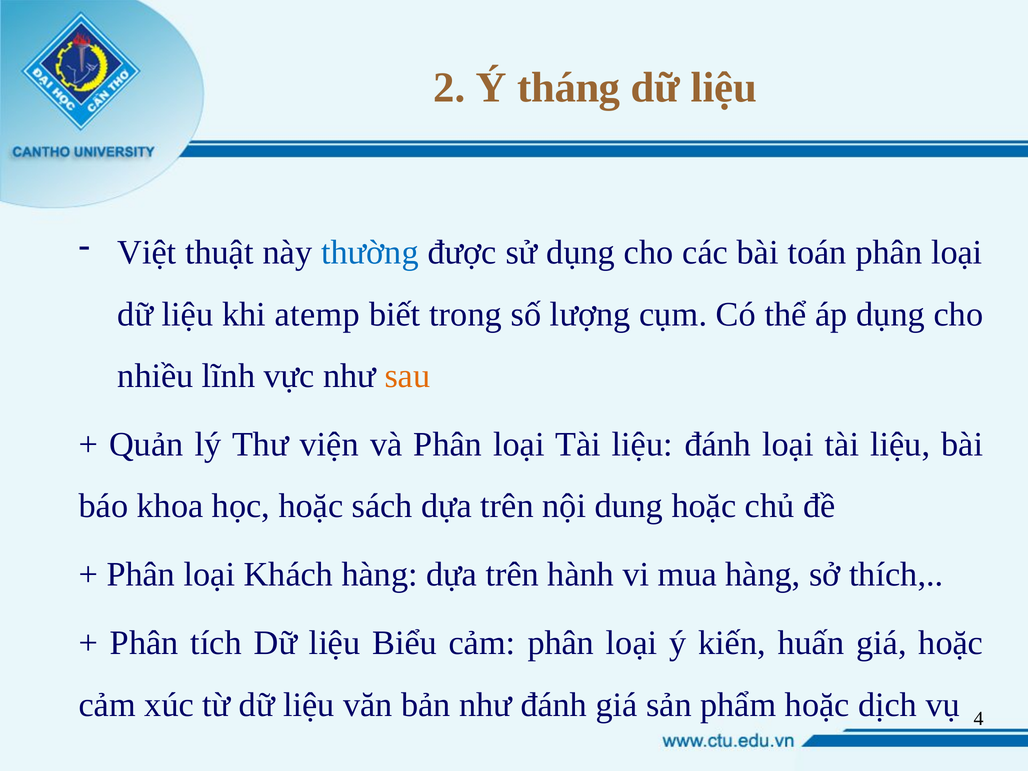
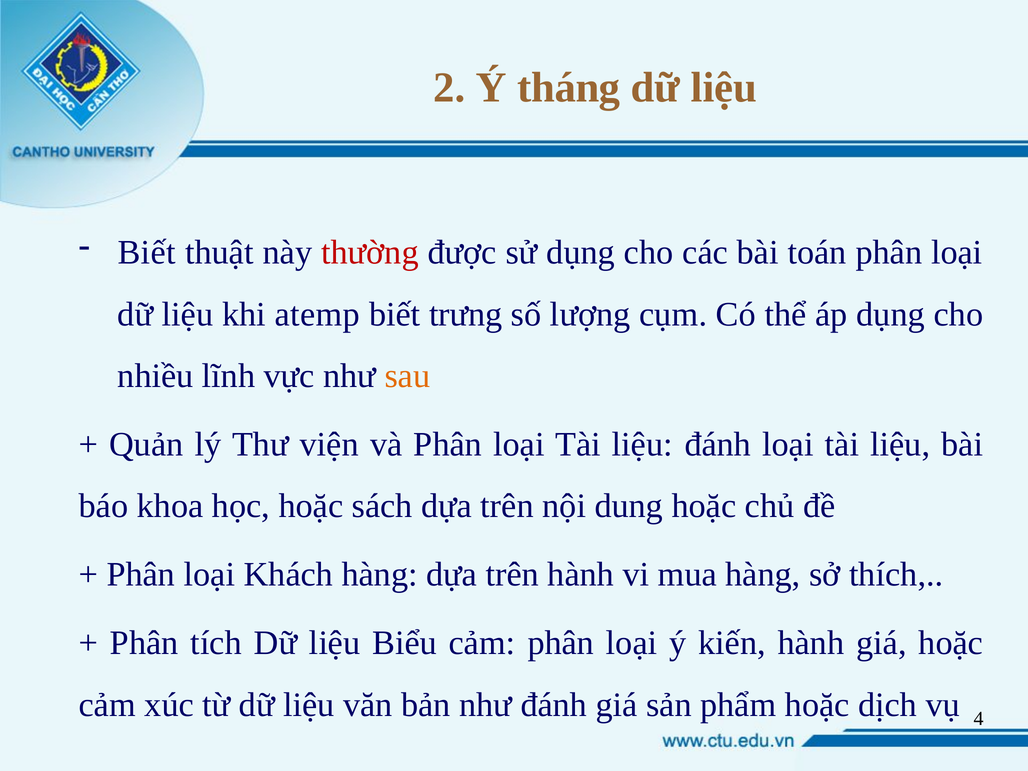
Việt: Việt -> Biết (147, 253)
thường colour: blue -> red (370, 253)
trong: trong -> trưng (466, 314)
kiến huấn: huấn -> hành (811, 643)
